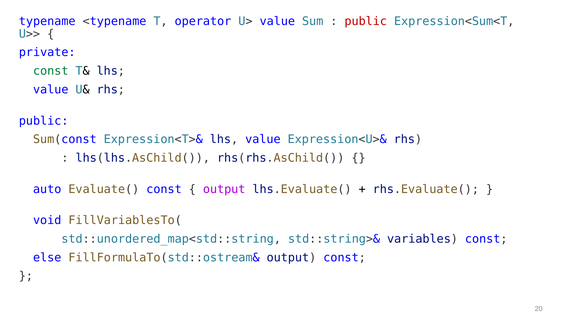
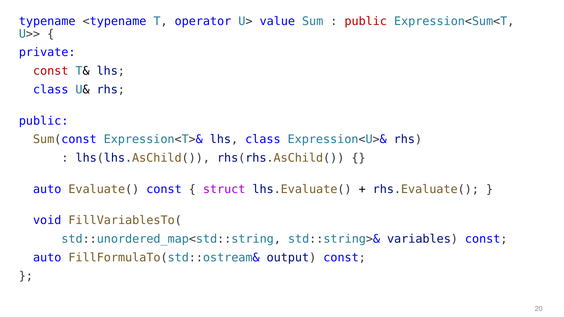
const colour: green -> red (51, 71)
value: value -> class (51, 90)
Expression<T>& lhs value: value -> class (263, 139)
output: output -> struct (224, 189)
else: else -> auto (47, 258)
